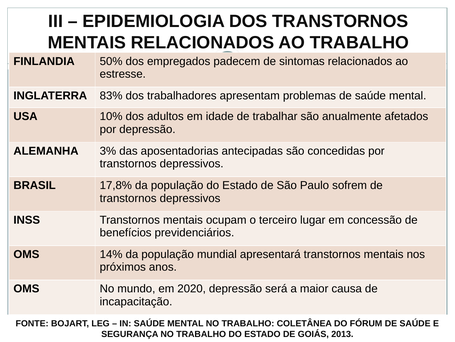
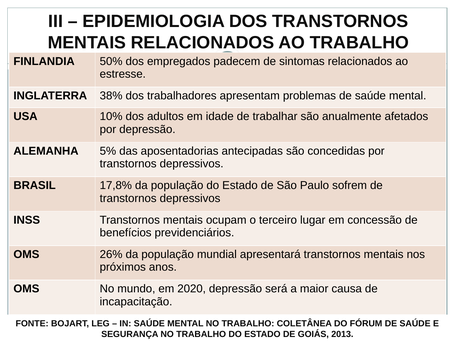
83%: 83% -> 38% (111, 96)
3%: 3% -> 5% (108, 151)
14%: 14% -> 26% (111, 254)
